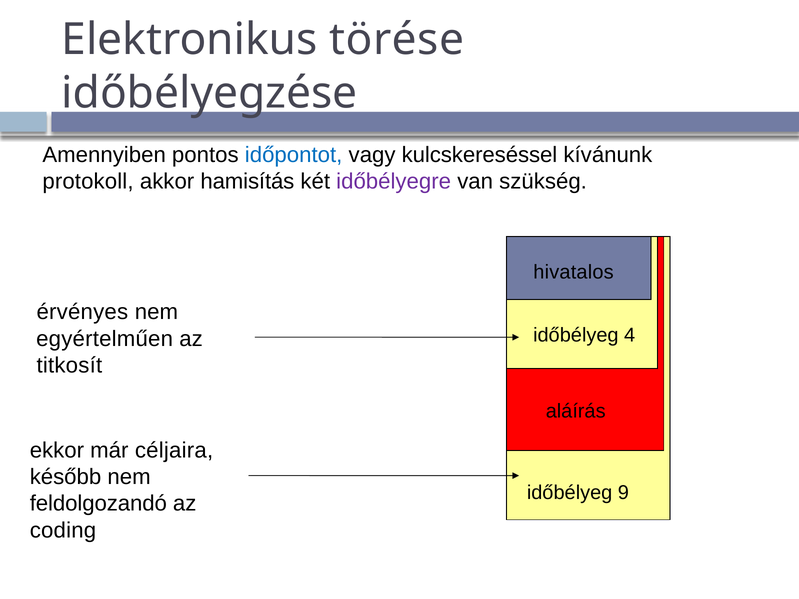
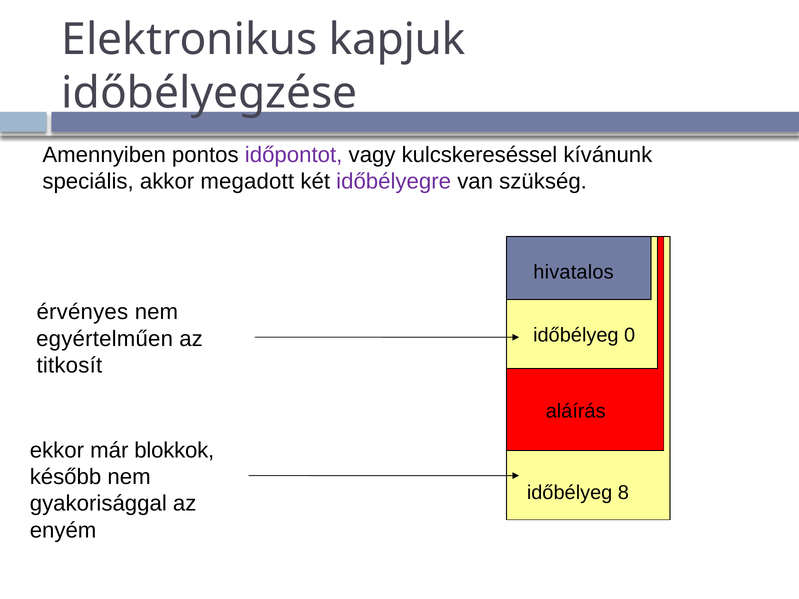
törése: törése -> kapjuk (397, 40)
időpontot colour: blue -> purple (294, 155)
protokoll: protokoll -> speciális (88, 182)
hamisítás: hamisítás -> megadott (247, 182)
4: 4 -> 0 (630, 335)
céljaira: céljaira -> blokkok (174, 451)
9: 9 -> 8 (623, 493)
feldolgozandó: feldolgozandó -> gyakorisággal (98, 504)
coding: coding -> enyém (63, 531)
